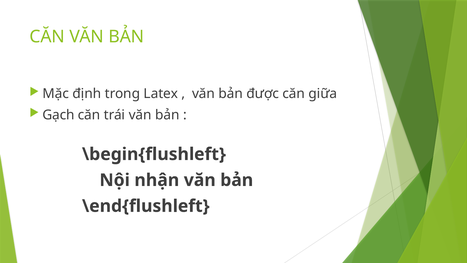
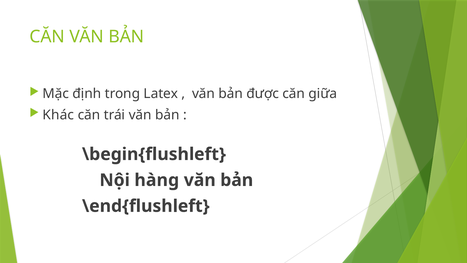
Gạch: Gạch -> Khác (58, 115)
nhận: nhận -> hàng (157, 180)
